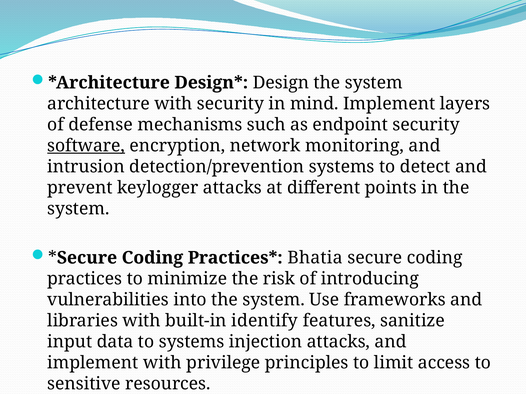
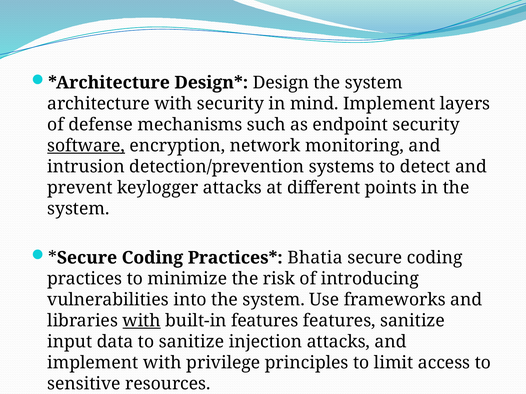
with underline: none -> present (142, 321)
built-in identify: identify -> features (265, 321)
to systems: systems -> sanitize (191, 342)
